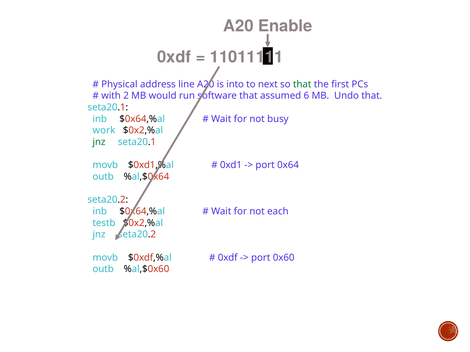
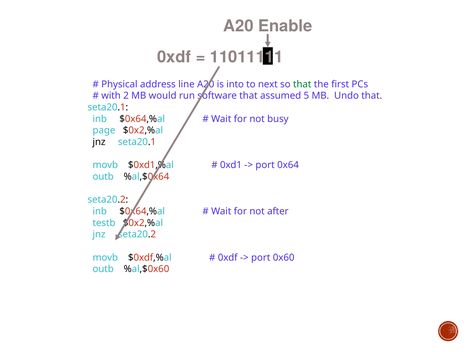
6: 6 -> 5 (306, 96)
work: work -> page (104, 131)
jnz colour: green -> black (99, 142)
each: each -> after (278, 212)
